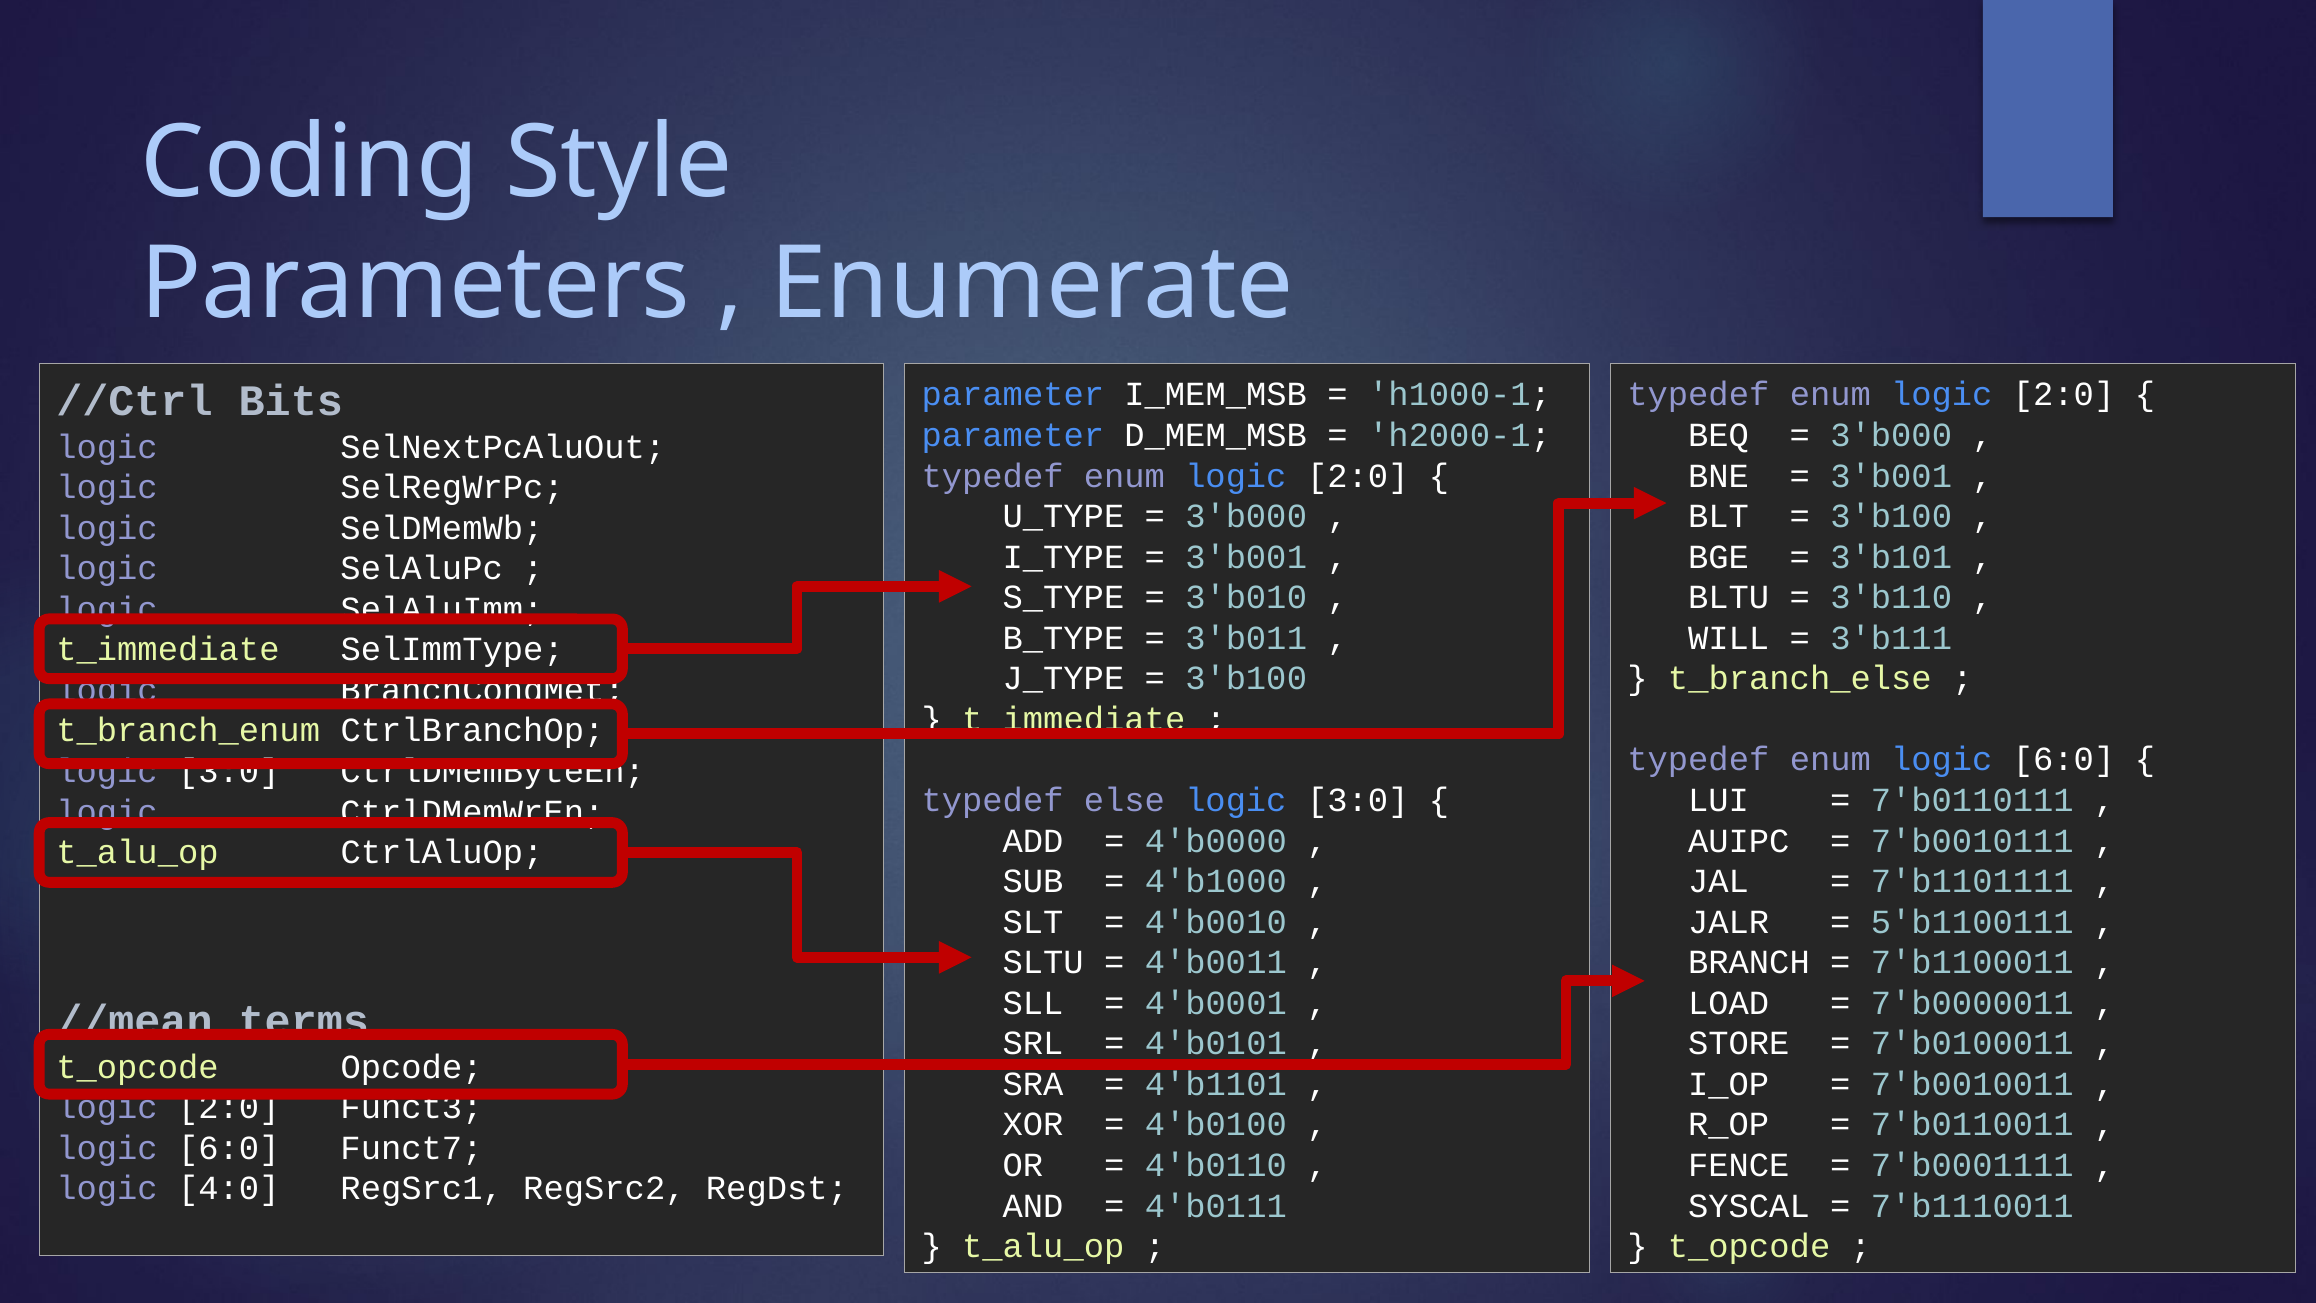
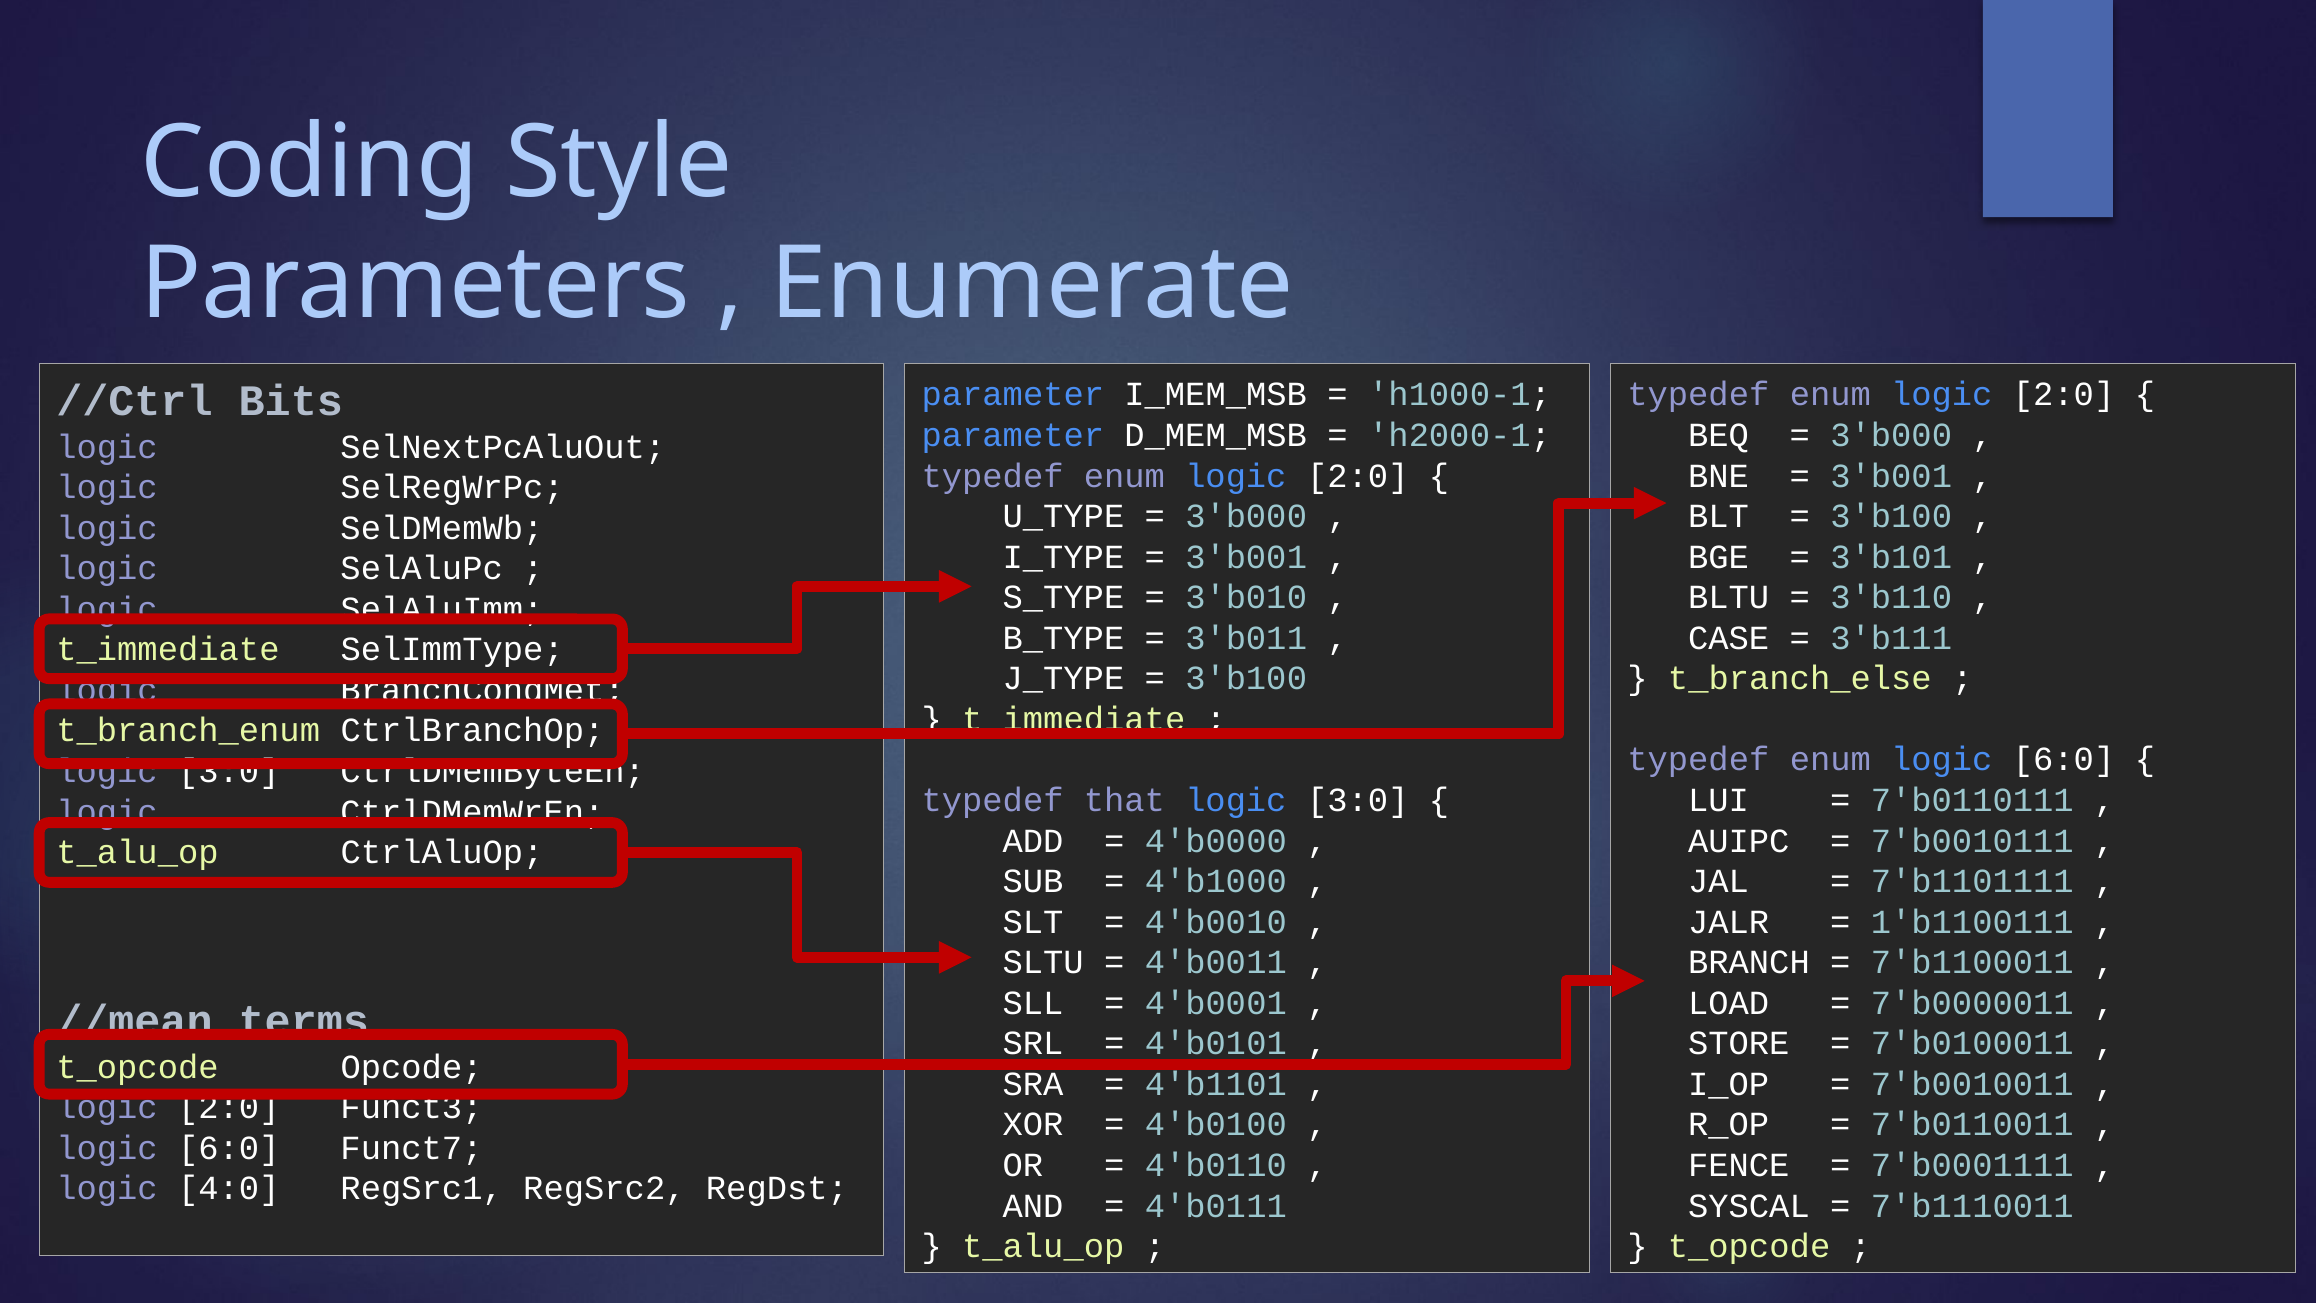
WILL: WILL -> CASE (1729, 638)
else: else -> that (1124, 800)
5'b1100111: 5'b1100111 -> 1'b1100111 (1972, 922)
